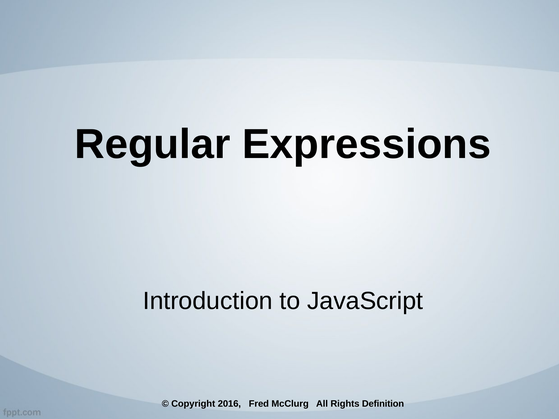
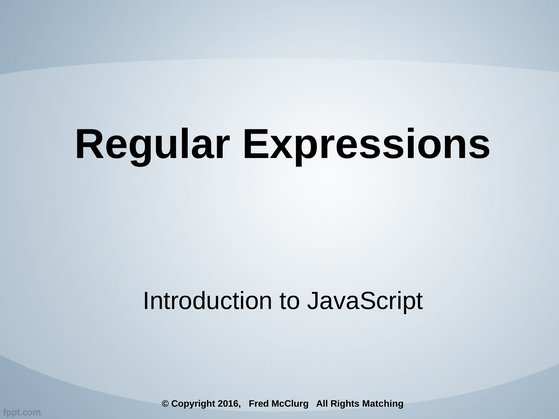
Definition: Definition -> Matching (383, 404)
